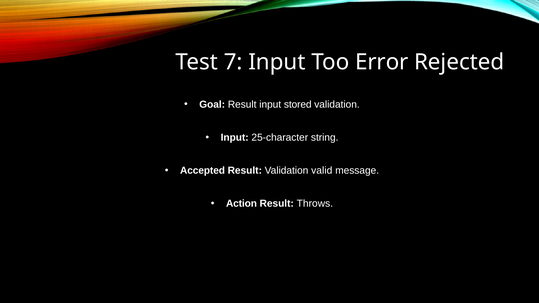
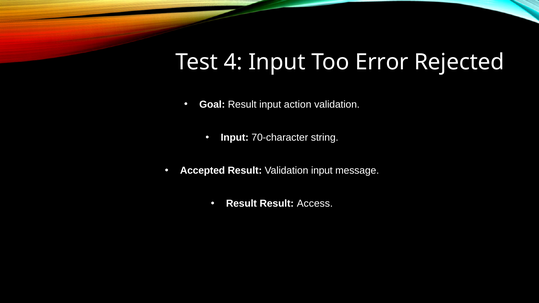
7: 7 -> 4 (233, 62)
stored: stored -> action (298, 104)
25-character: 25-character -> 70-character (280, 137)
Validation valid: valid -> input (322, 171)
Action: Action -> Result (241, 204)
Throws: Throws -> Access (315, 204)
